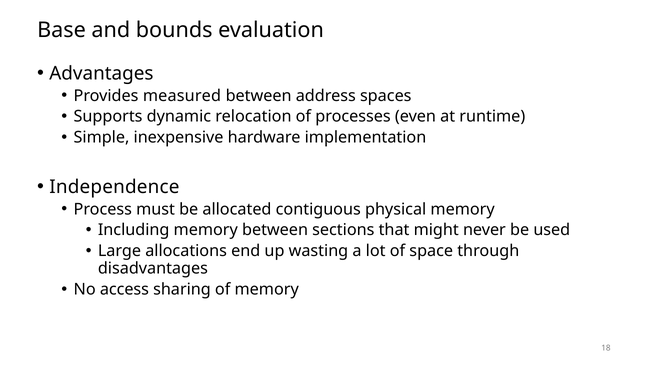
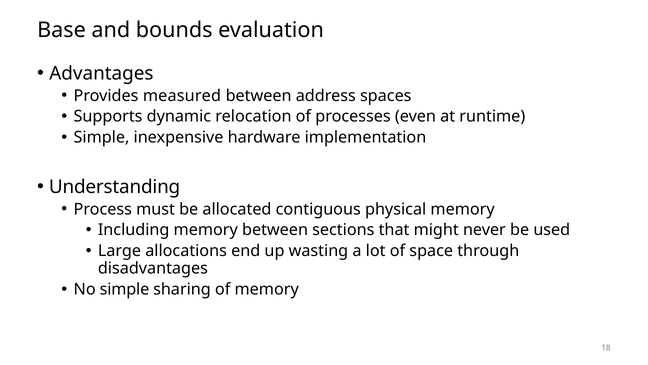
Independence: Independence -> Understanding (115, 187)
No access: access -> simple (124, 289)
